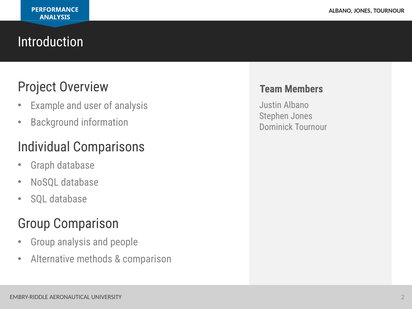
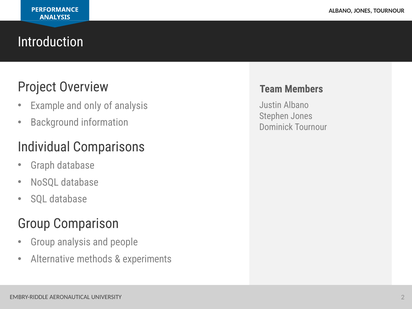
user: user -> only (93, 106)
comparison: comparison -> experiments (147, 259)
